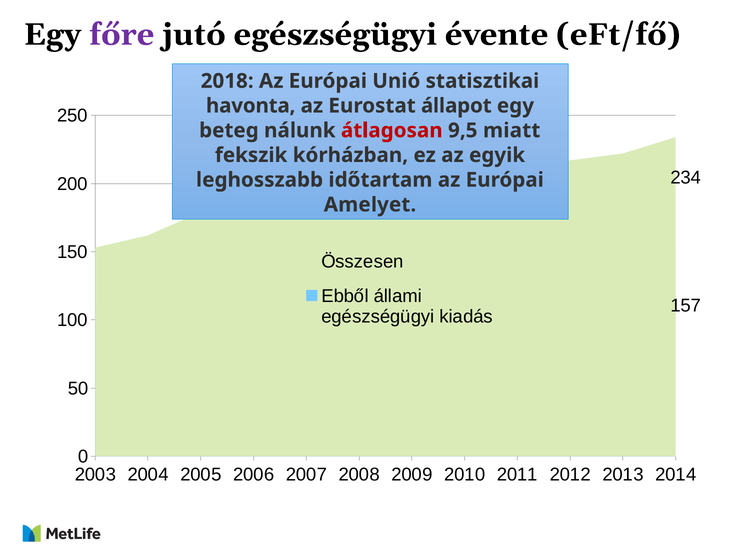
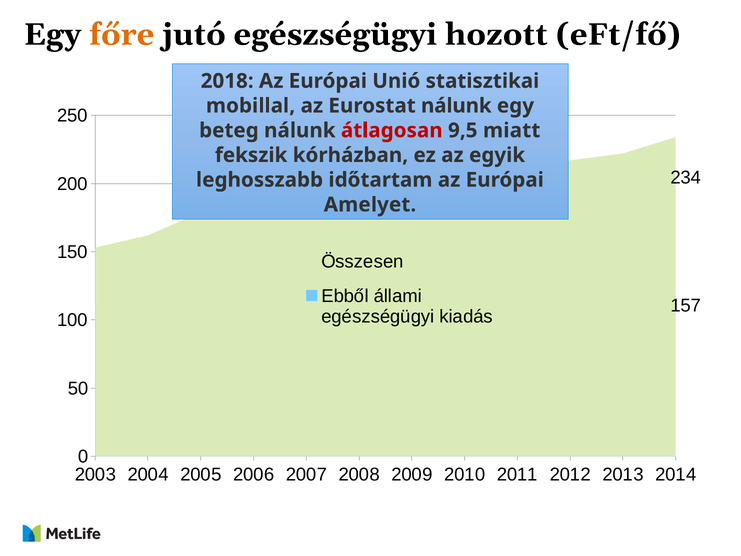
főre colour: purple -> orange (122, 35)
évente: évente -> hozott (496, 35)
havonta: havonta -> mobillal (251, 106)
Eurostat állapot: állapot -> nálunk (456, 106)
